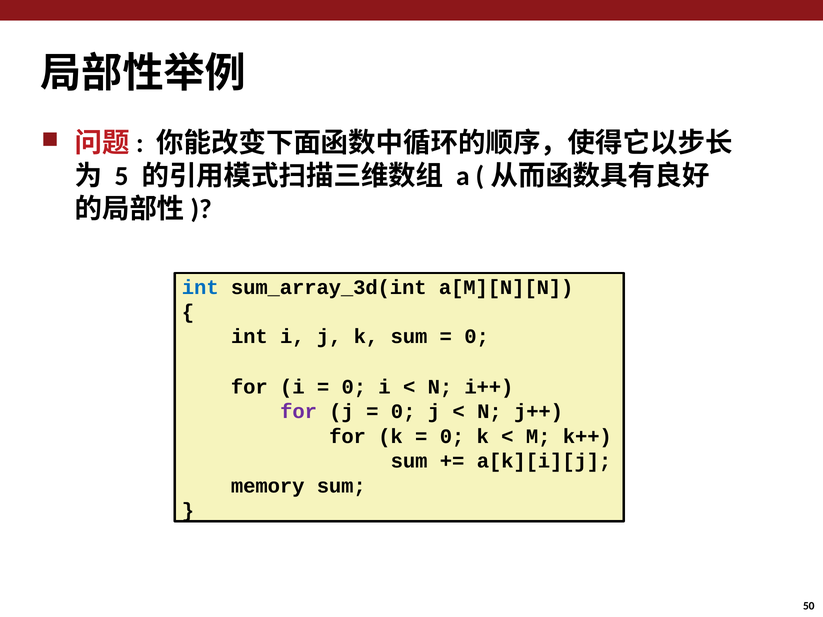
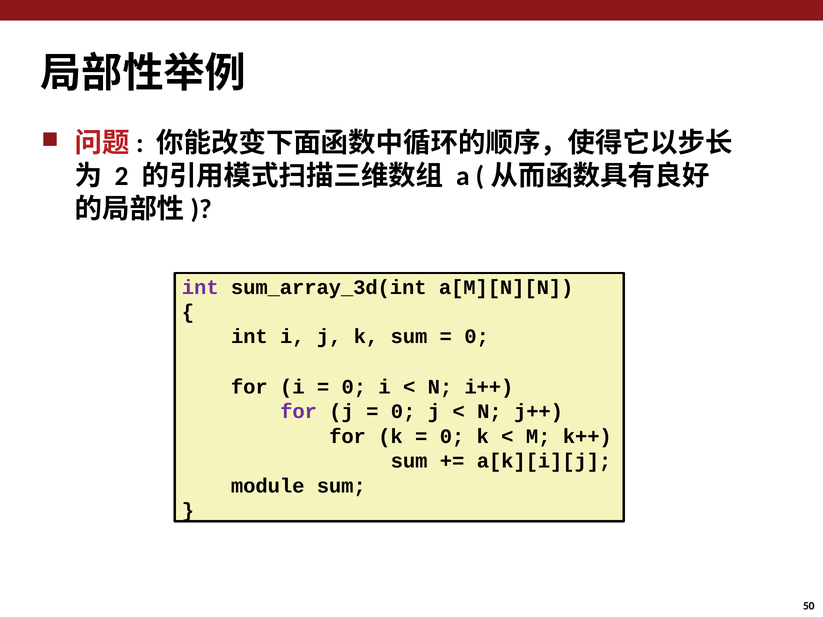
5: 5 -> 2 (122, 176)
int colour: blue -> purple (200, 287)
memory: memory -> module (268, 486)
